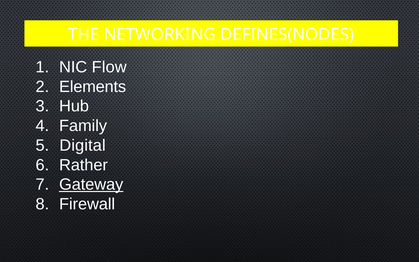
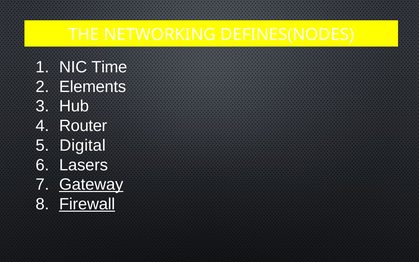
Flow: Flow -> Time (109, 67)
Family: Family -> Router (83, 126)
Rather: Rather -> Lasers (84, 165)
Firewall underline: none -> present (87, 204)
